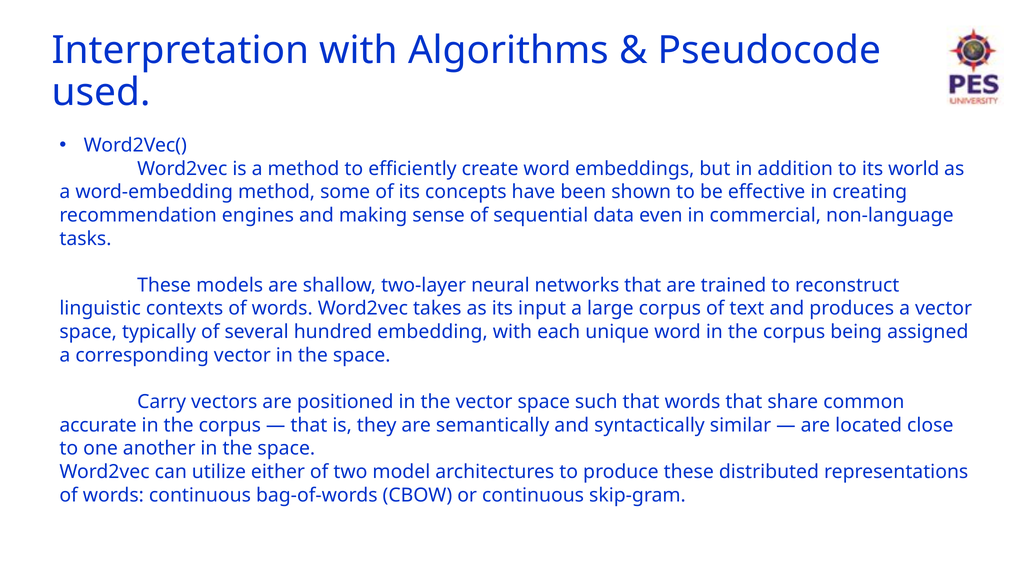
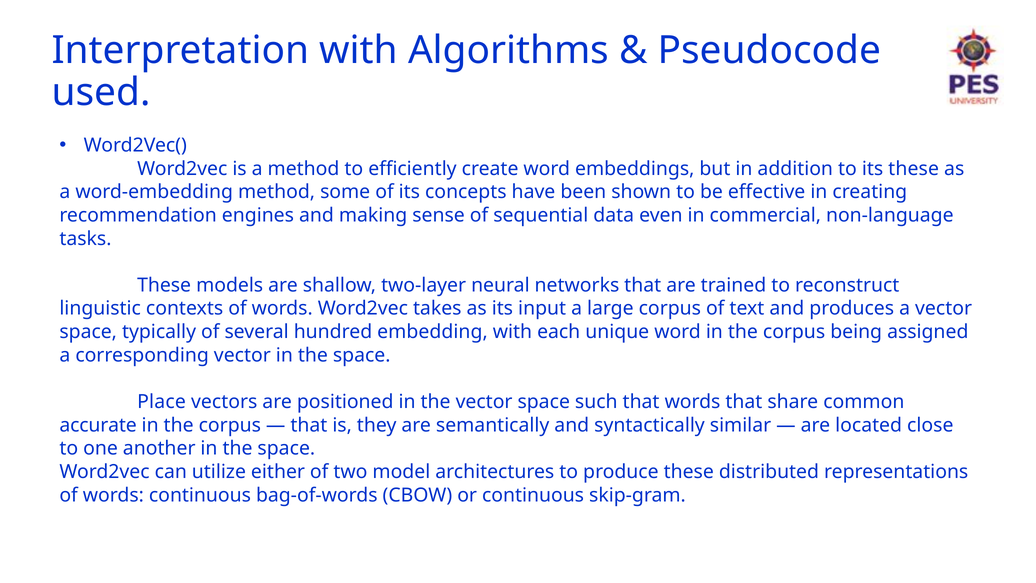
its world: world -> these (914, 169)
Carry: Carry -> Place (162, 402)
